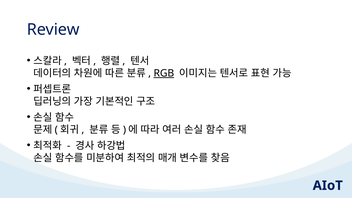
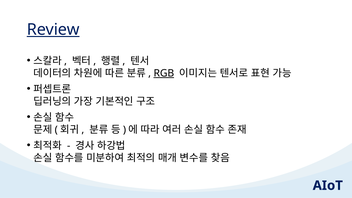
Review underline: none -> present (53, 30)
